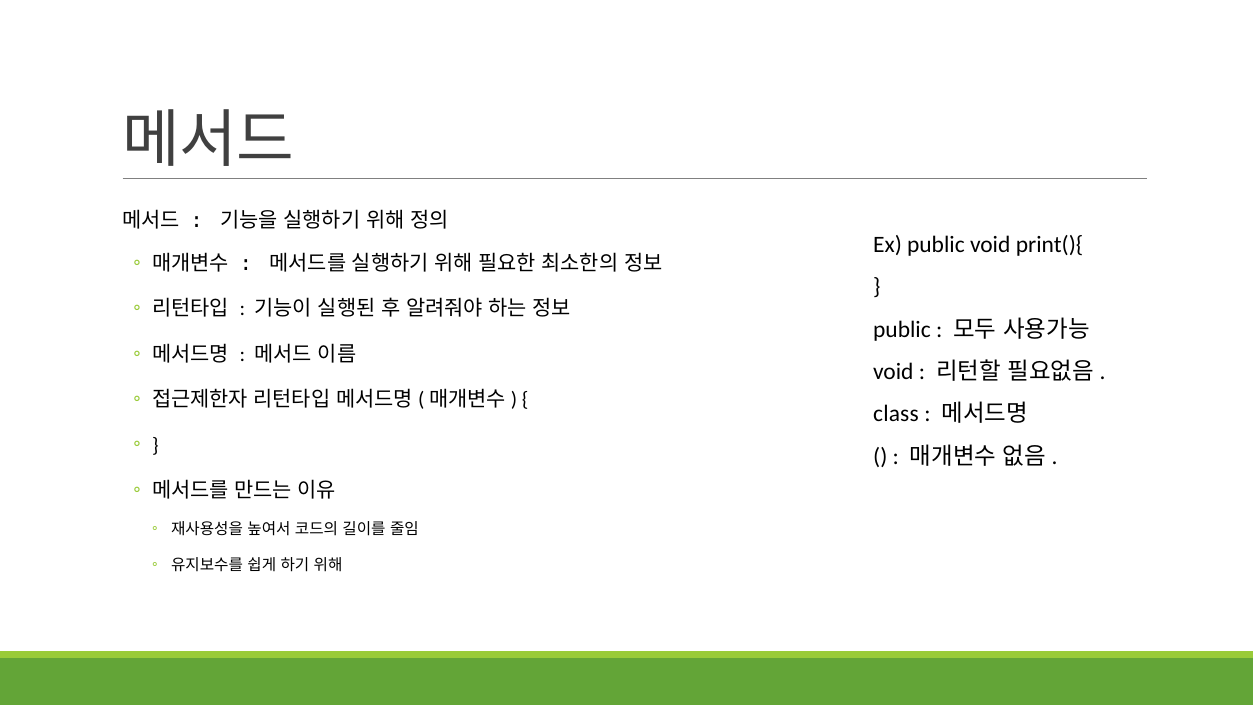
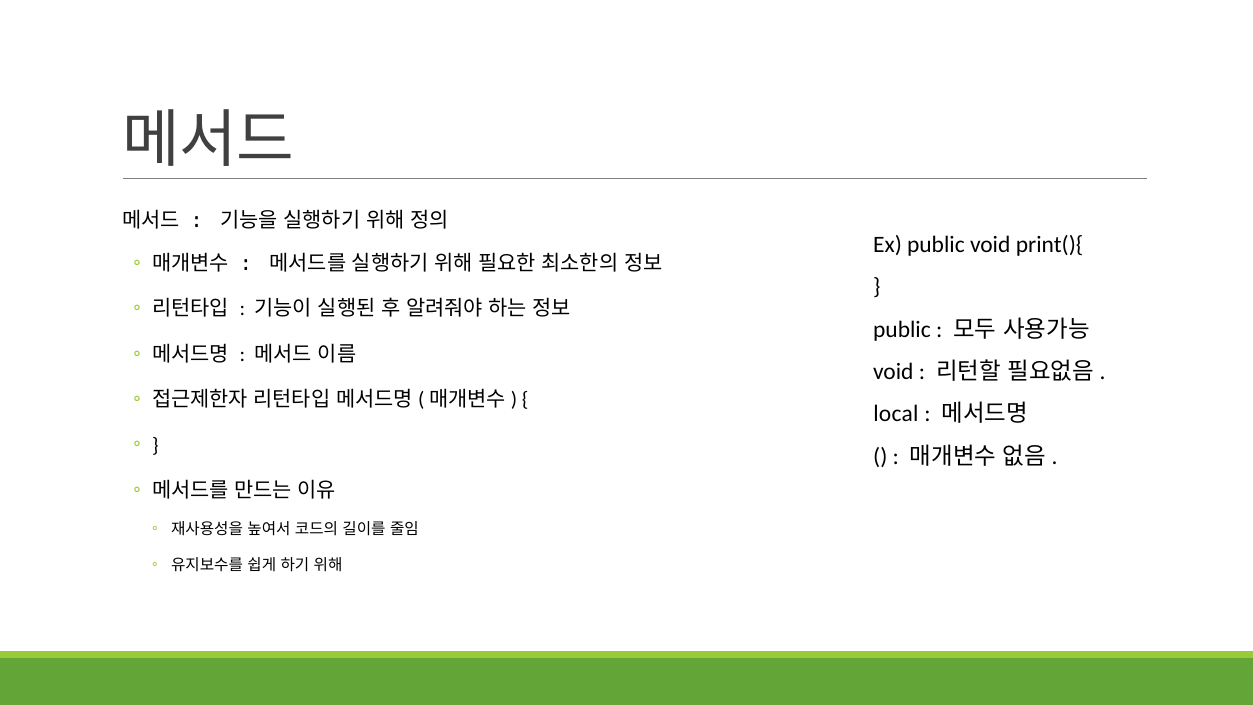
class: class -> local (896, 414)
